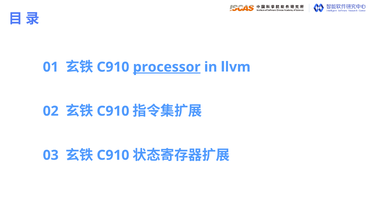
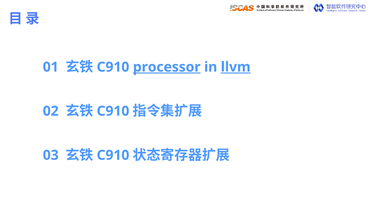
llvm underline: none -> present (236, 67)
